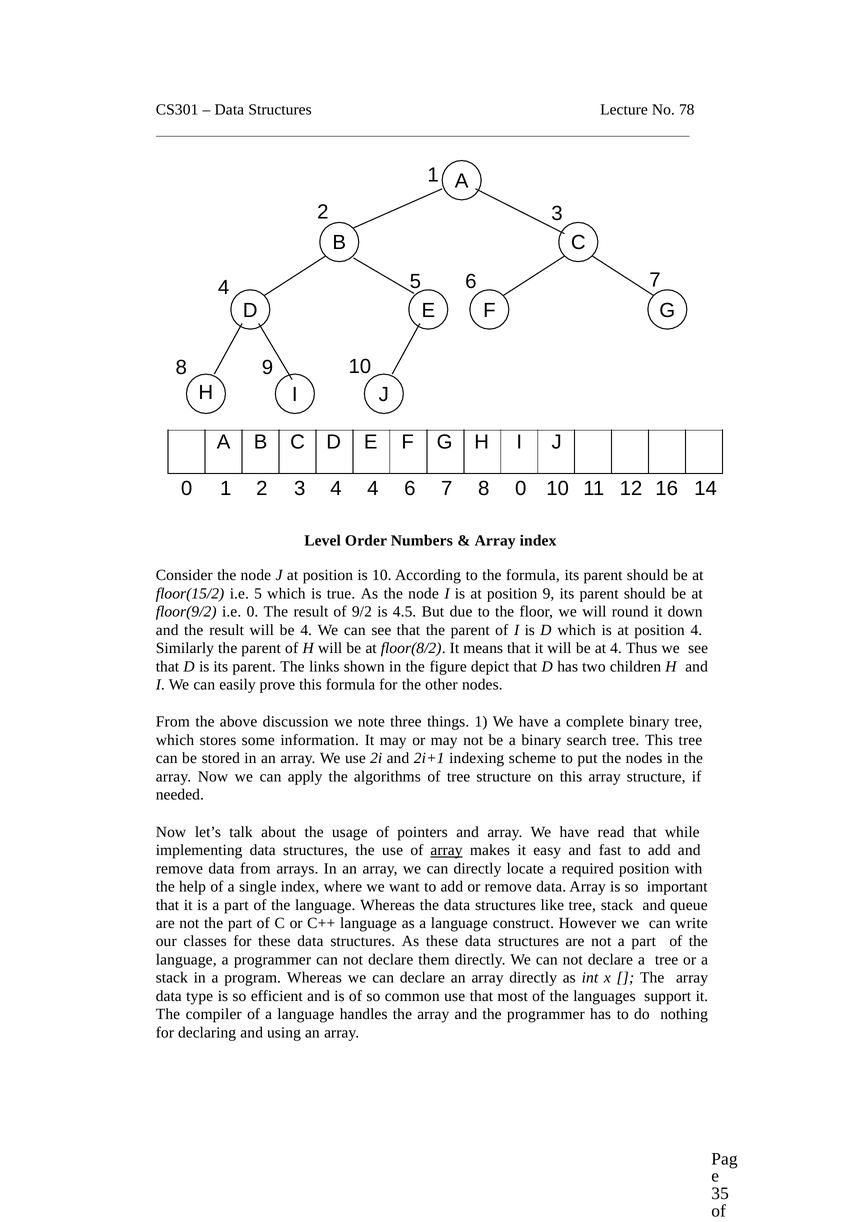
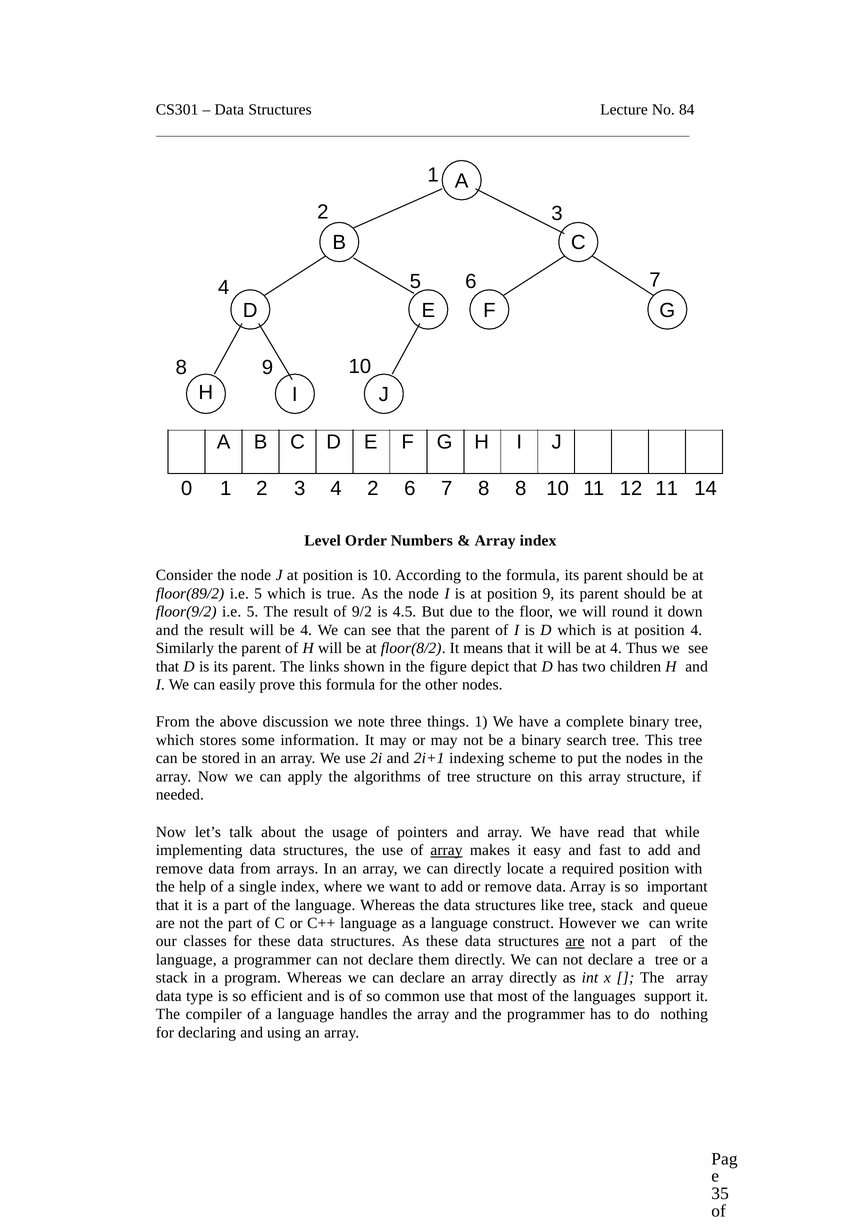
78: 78 -> 84 (687, 110)
4 4: 4 -> 2 (373, 488)
8 0: 0 -> 8 (521, 488)
12 16: 16 -> 11 (667, 488)
floor(15/2: floor(15/2 -> floor(89/2 (190, 593)
floor(9/2 i.e 0: 0 -> 5 (253, 611)
are underline: none -> present (575, 941)
